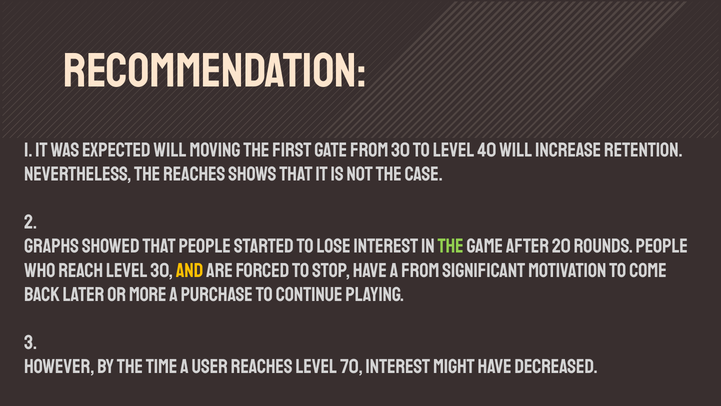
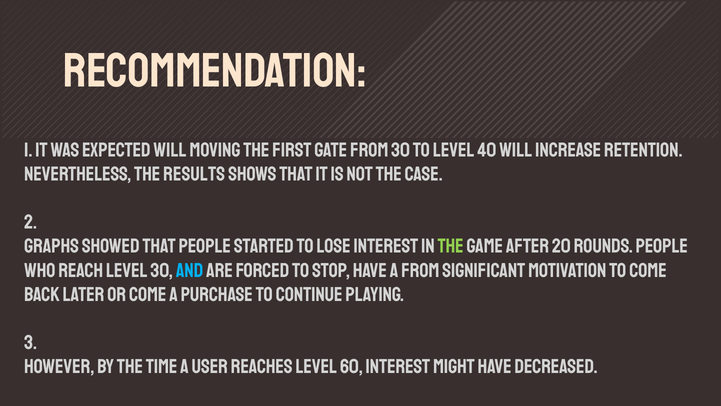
the reaches: reaches -> results (194, 174)
and colour: yellow -> light blue (190, 270)
or more: more -> come (148, 294)
70: 70 -> 60 (351, 366)
